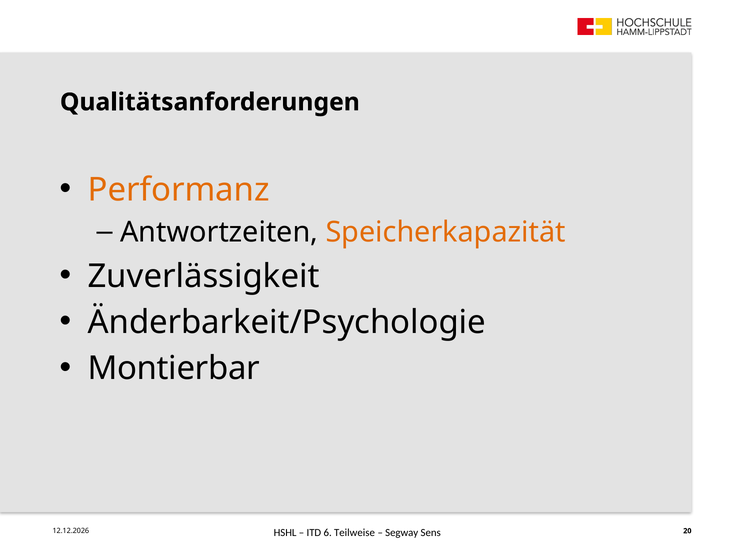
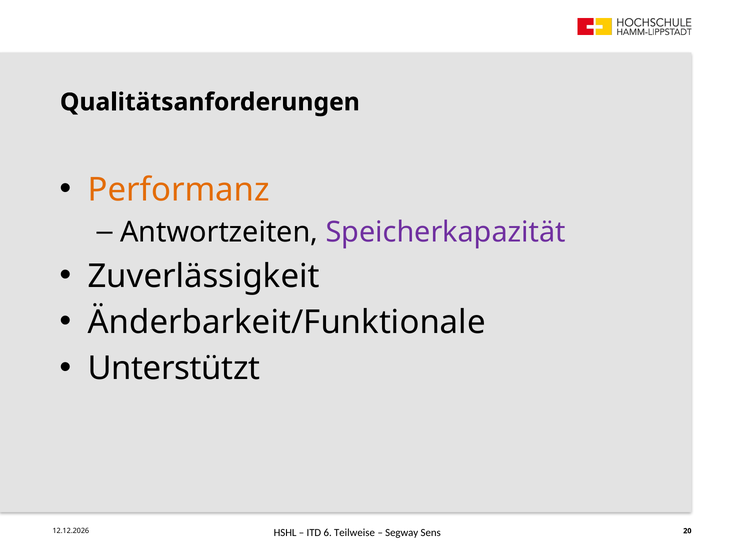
Speicherkapazität colour: orange -> purple (446, 232)
Änderbarkeit/Psychologie: Änderbarkeit/Psychologie -> Änderbarkeit/Funktionale (287, 322)
Montierbar: Montierbar -> Unterstützt (174, 368)
